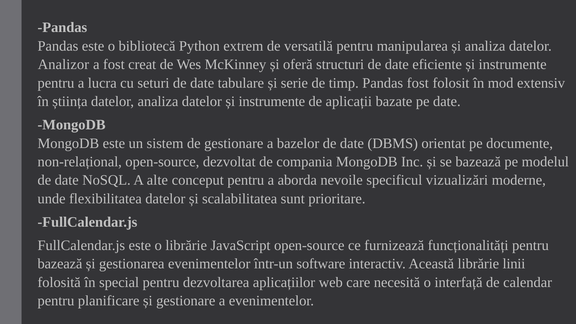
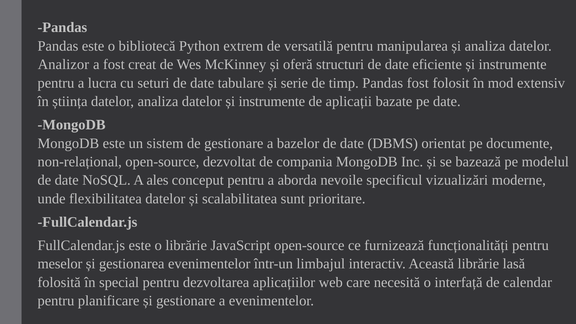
alte: alte -> ales (158, 180)
bazează: bazează -> meselor (60, 264)
software: software -> limbajul (321, 264)
linii: linii -> lasă (514, 264)
